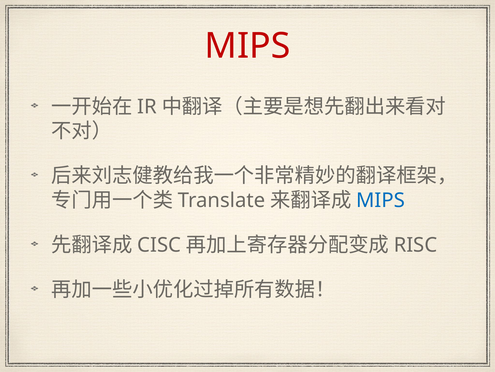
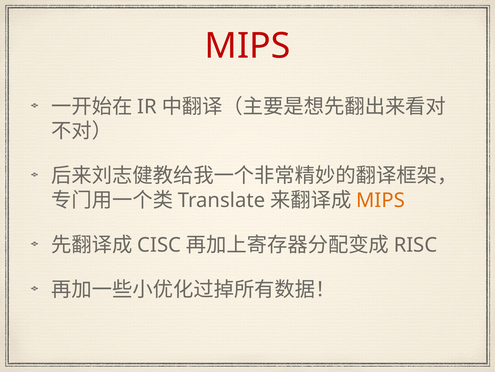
MIPS colour: blue -> orange (381, 200)
